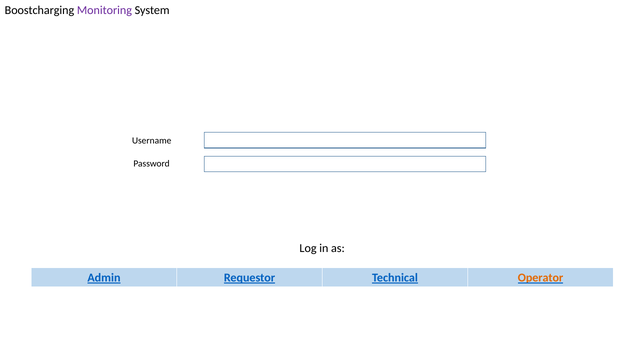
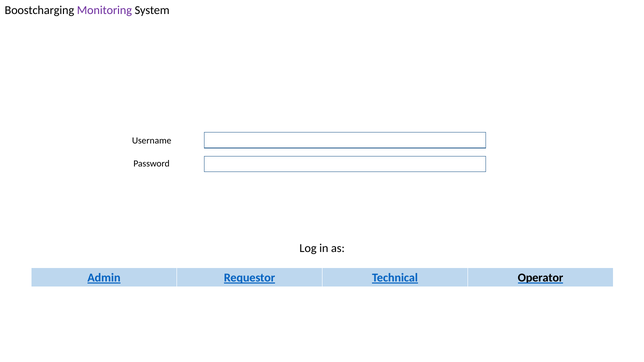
Operator colour: orange -> black (541, 278)
